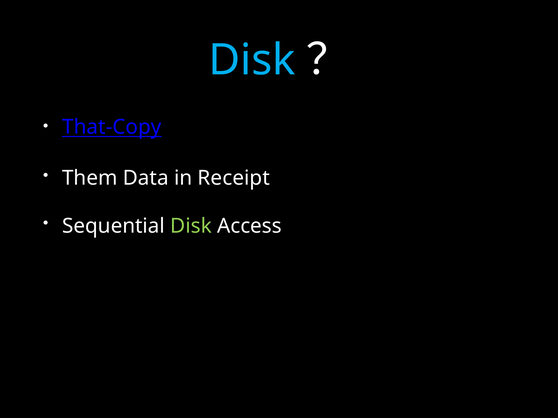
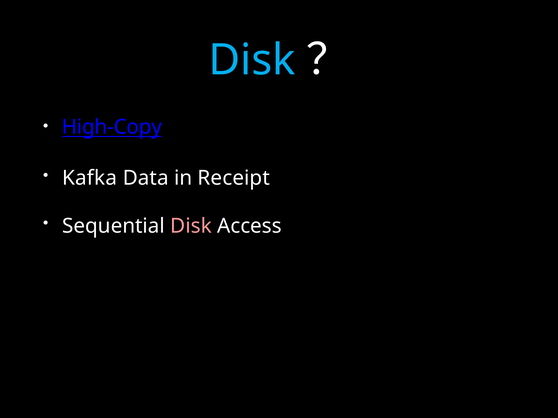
That-Copy: That-Copy -> High-Copy (112, 127)
Them: Them -> Kafka (90, 178)
Disk colour: light green -> pink (191, 226)
